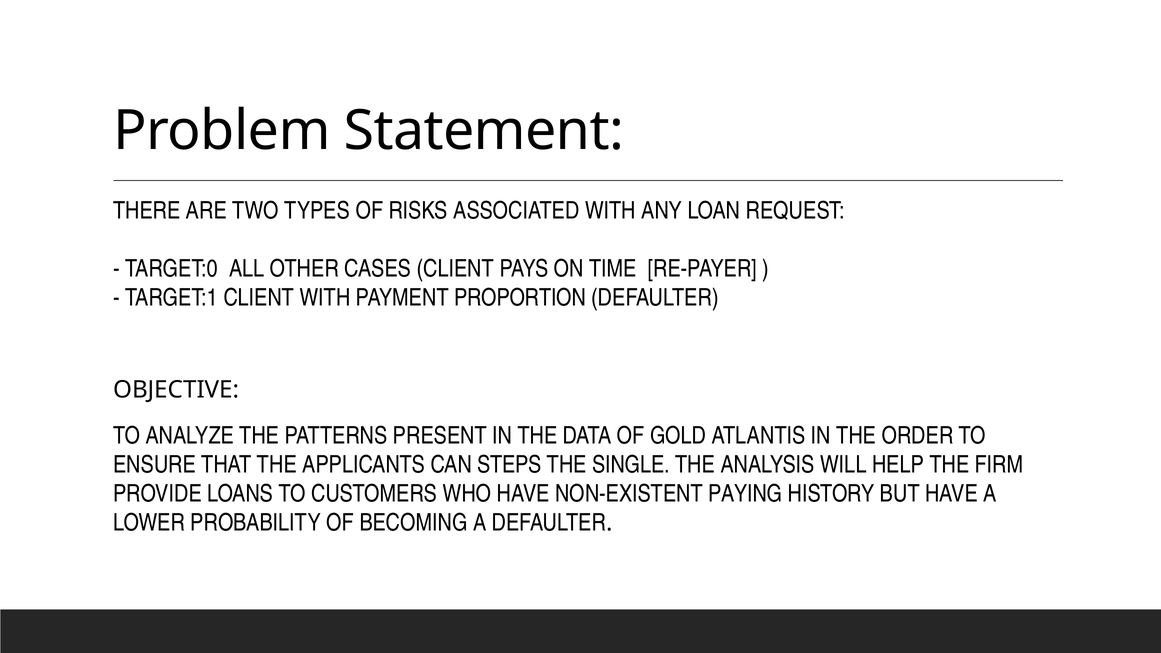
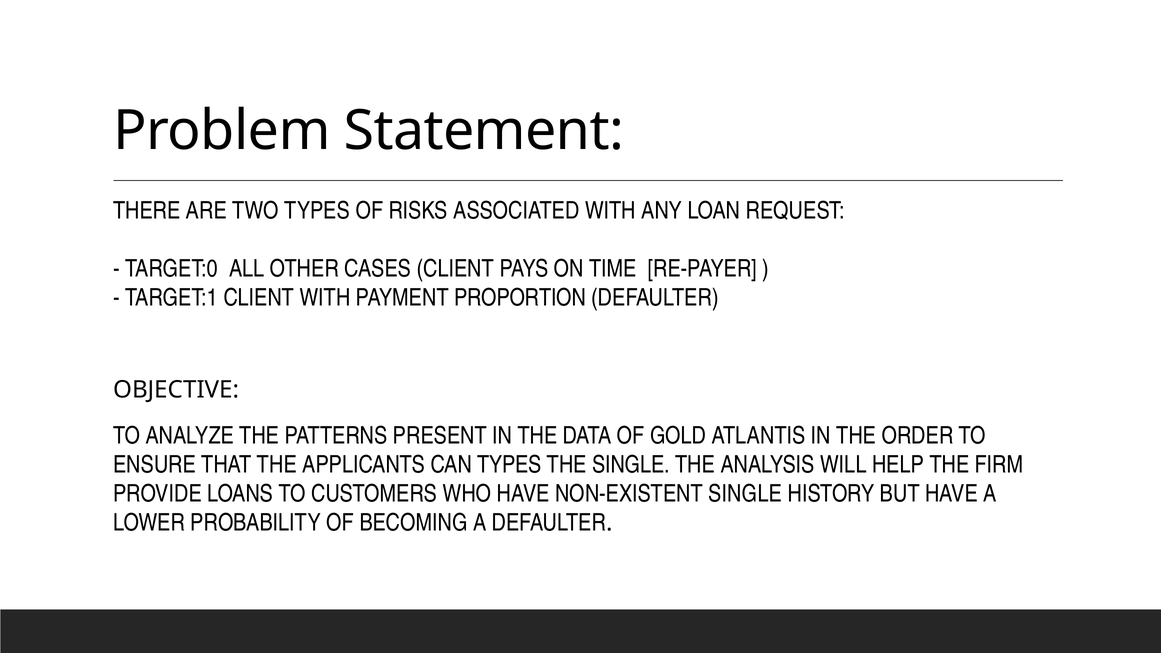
CAN STEPS: STEPS -> TYPES (510, 465)
NON-EXISTENT PAYING: PAYING -> SINGLE (745, 494)
